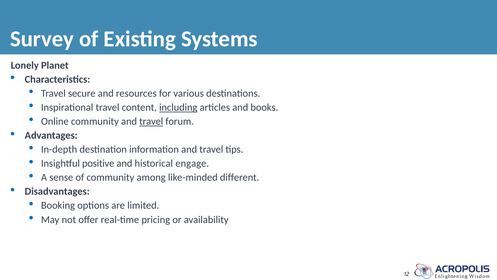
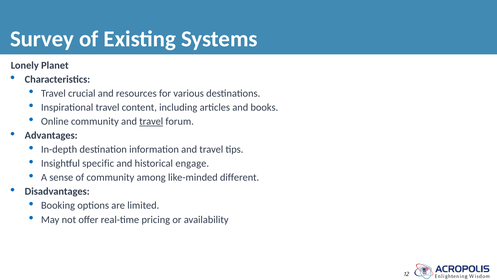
secure: secure -> crucial (82, 93)
including underline: present -> none (178, 107)
positive: positive -> specific (98, 163)
